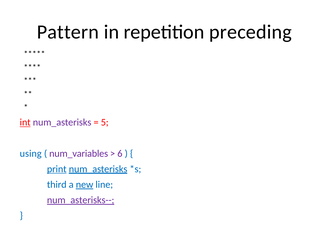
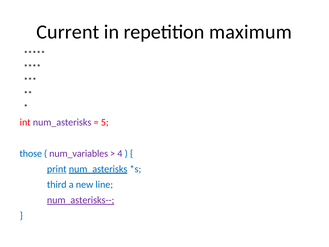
Pattern: Pattern -> Current (68, 32)
preceding: preceding -> maximum (251, 32)
int underline: present -> none (25, 122)
using: using -> those (31, 153)
6: 6 -> 4 (120, 153)
new underline: present -> none (85, 184)
